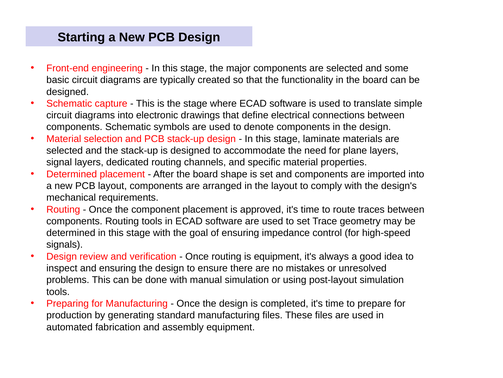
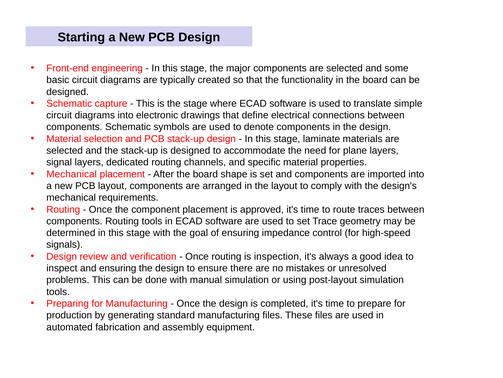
Determined: Determined -> Mechanical (72, 174)
is equipment: equipment -> inspection (278, 256)
